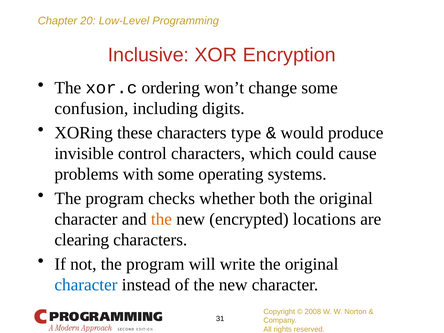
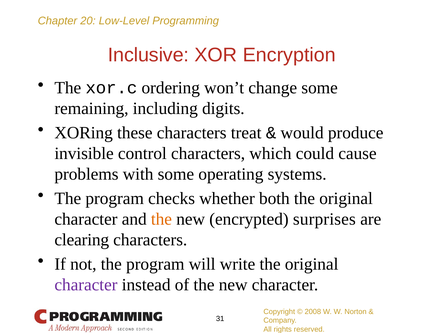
confusion: confusion -> remaining (91, 109)
type: type -> treat (246, 133)
locations: locations -> surprises (324, 219)
character colour: blue -> purple (86, 285)
